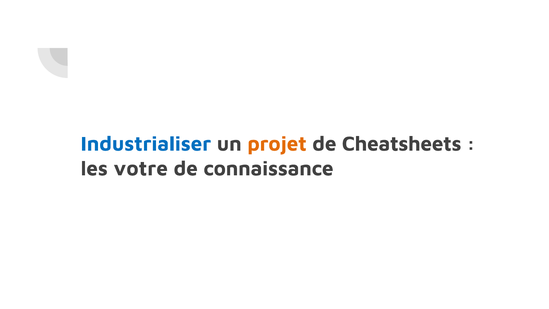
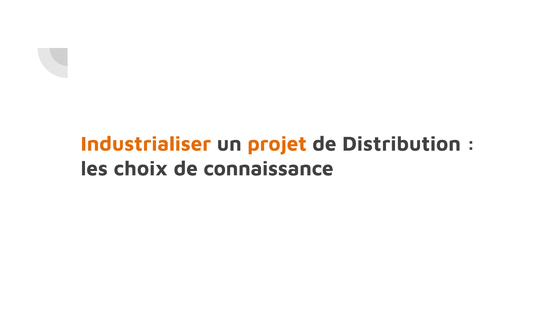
Industrialiser colour: blue -> orange (146, 144)
Cheatsheets: Cheatsheets -> Distribution (402, 144)
votre: votre -> choix (141, 168)
